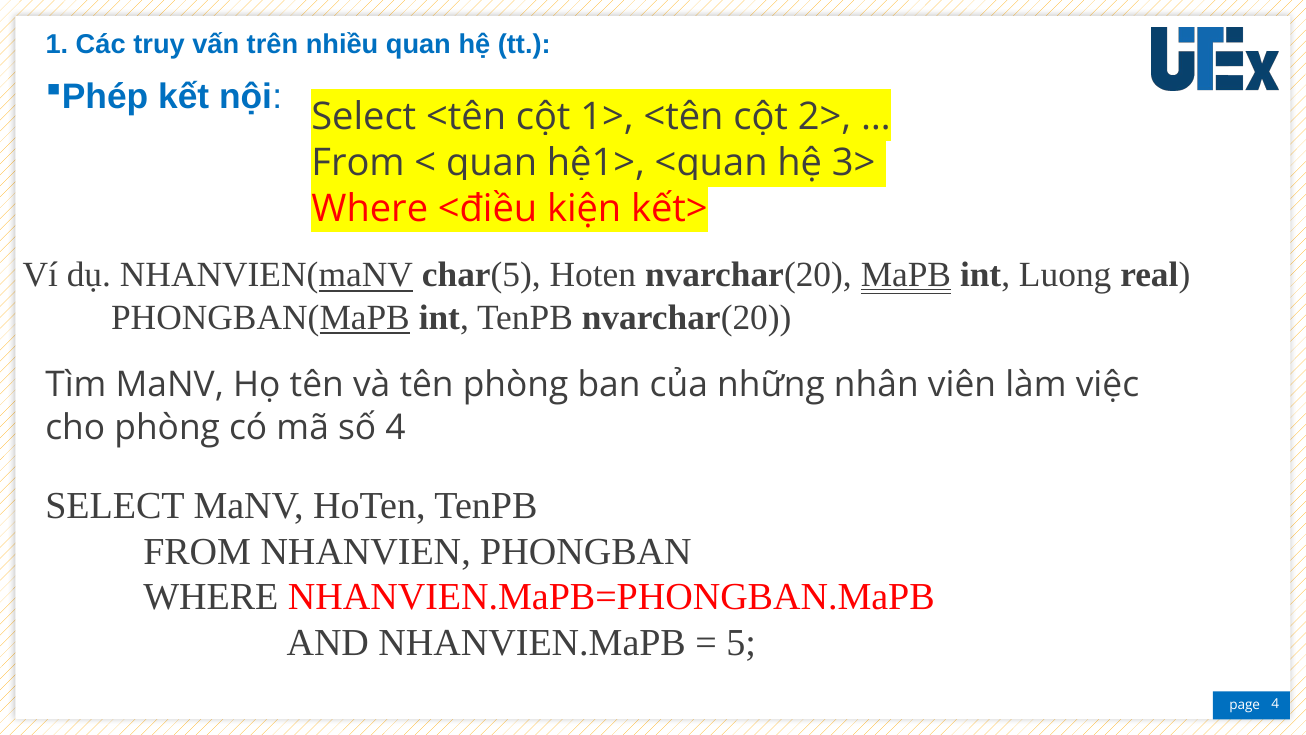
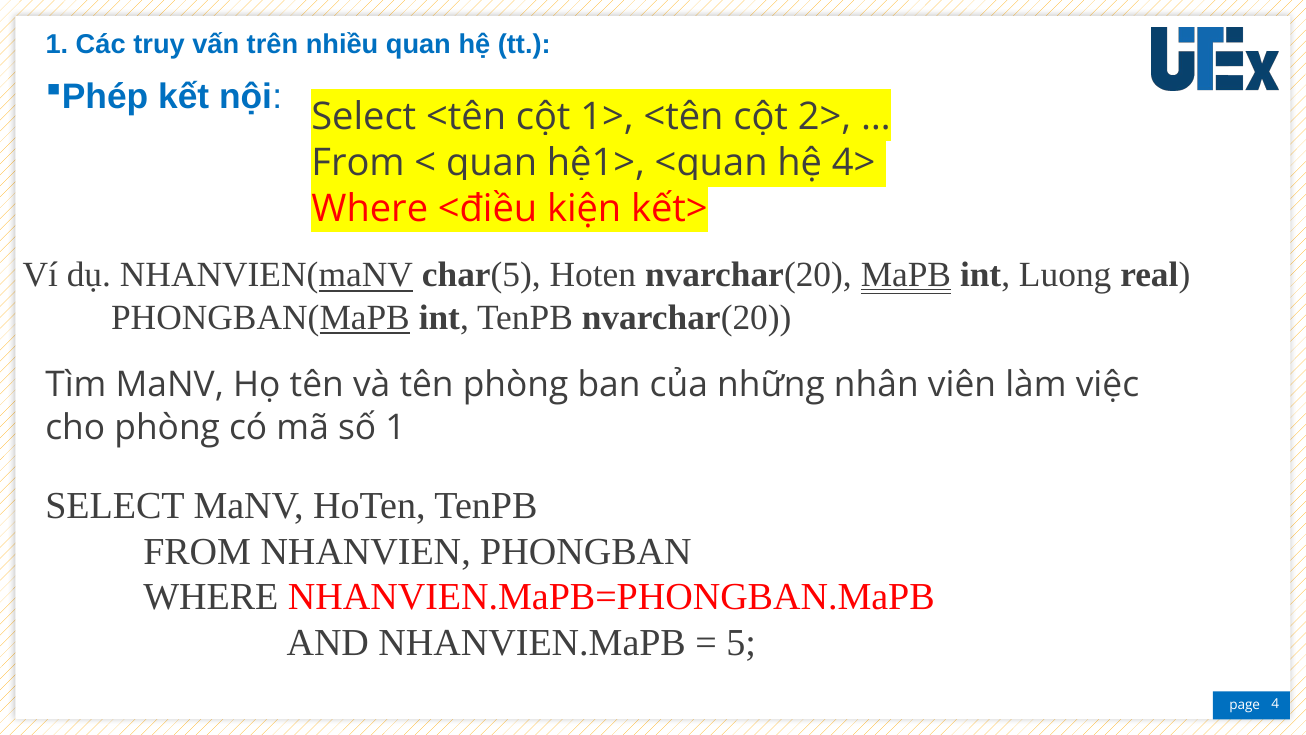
3>: 3> -> 4> (854, 163)
số 4: 4 -> 1 (395, 427)
